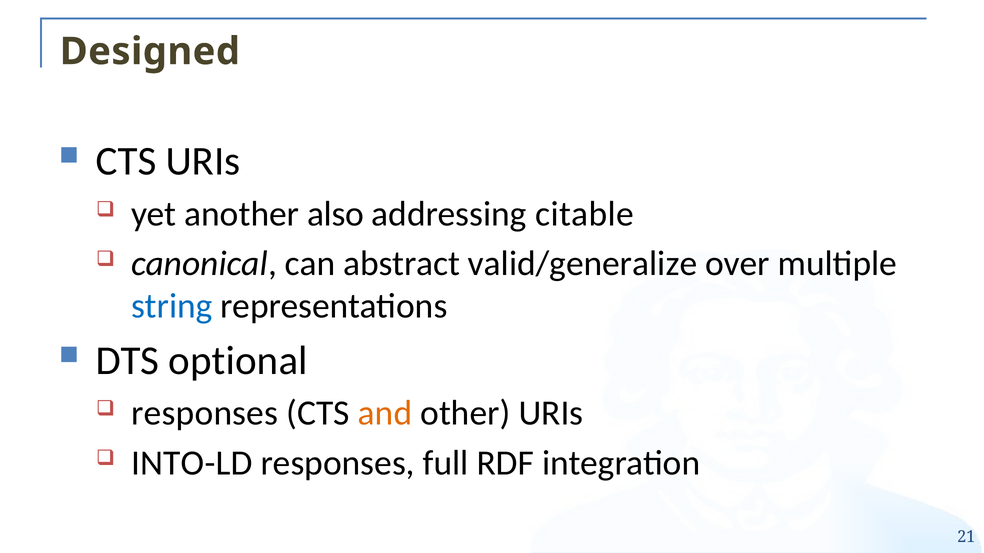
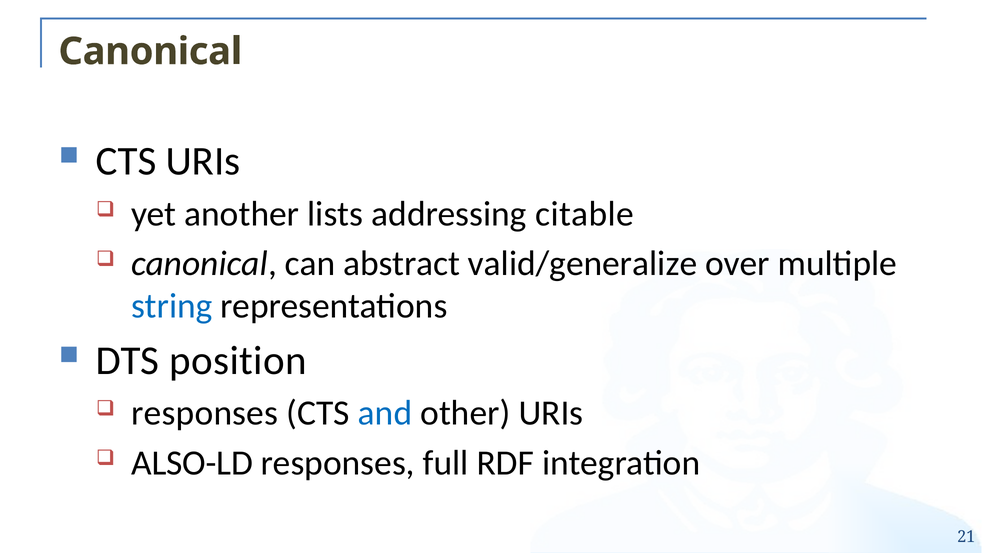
Designed: Designed -> Canonical (150, 52)
also: also -> lists (335, 214)
optional: optional -> position (238, 361)
and colour: orange -> blue (385, 414)
INTO-LD: INTO-LD -> ALSO-LD (192, 463)
